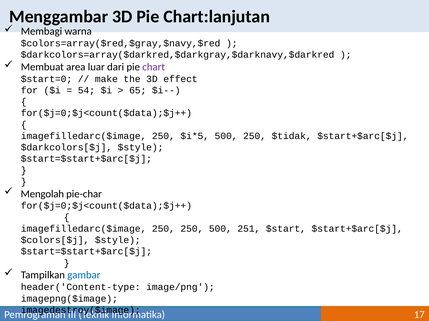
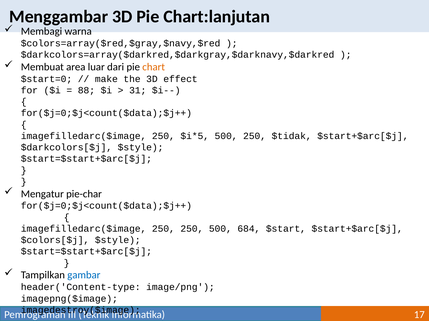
chart colour: purple -> orange (154, 67)
54: 54 -> 88 (86, 91)
65: 65 -> 31 (138, 91)
Mengolah: Mengolah -> Mengatur (42, 194)
251: 251 -> 684 (249, 229)
